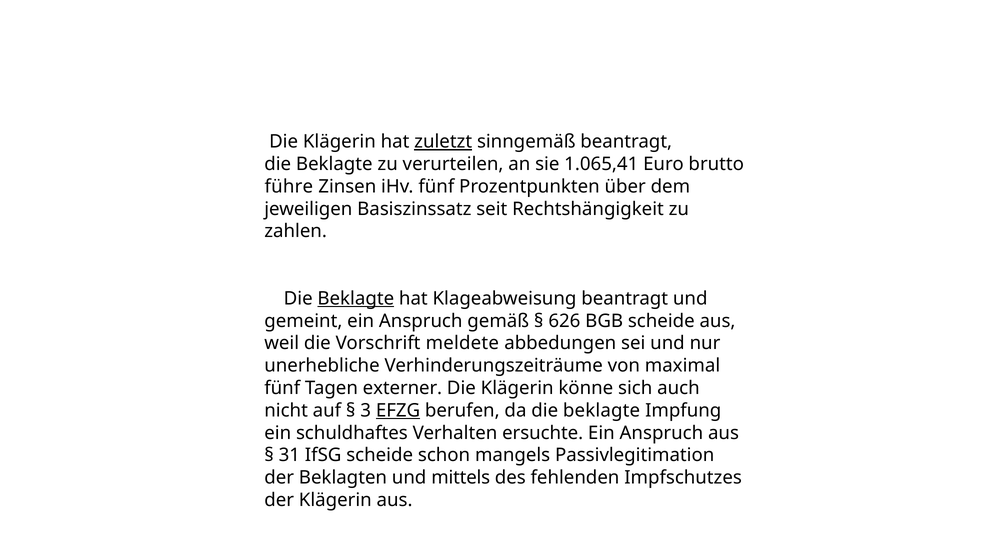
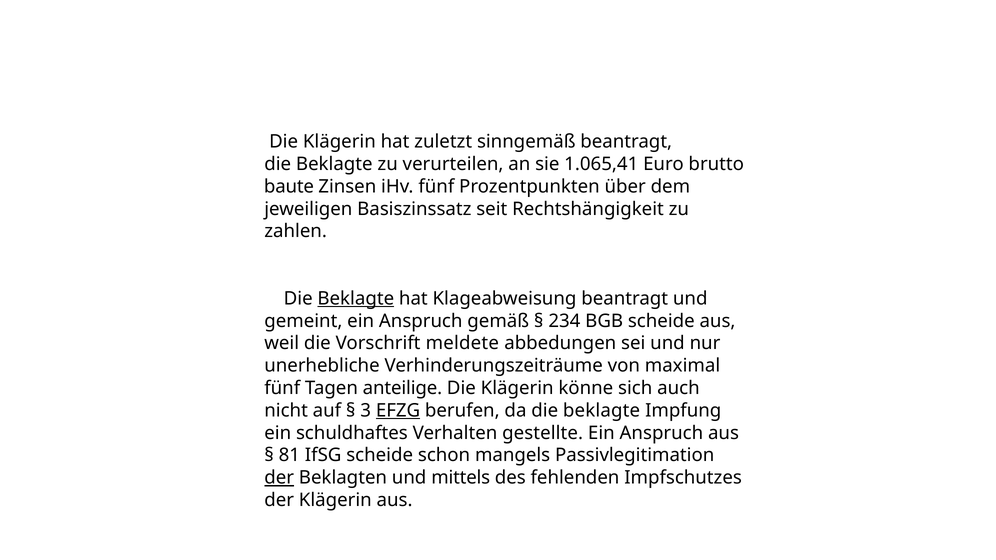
zuletzt underline: present -> none (443, 142)
führe: führe -> baute (289, 187)
626: 626 -> 234 (564, 321)
externer: externer -> anteilige (402, 388)
ersuchte: ersuchte -> gestellte (543, 433)
31: 31 -> 81 (289, 455)
der underline: none -> present (279, 478)
